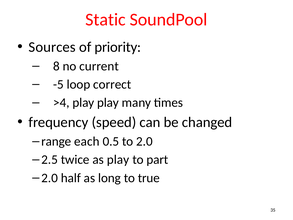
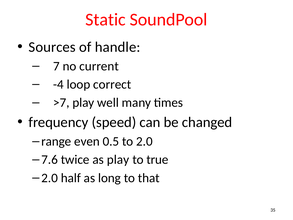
priority: priority -> handle (118, 47)
8: 8 -> 7 (56, 66)
-5: -5 -> -4 (58, 84)
>4: >4 -> >7 (61, 103)
play play: play -> well (108, 103)
each: each -> even (87, 141)
2.5: 2.5 -> 7.6 (50, 159)
part: part -> true (157, 159)
true: true -> that (149, 178)
